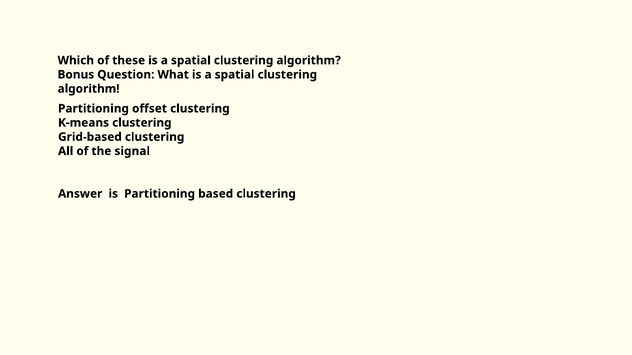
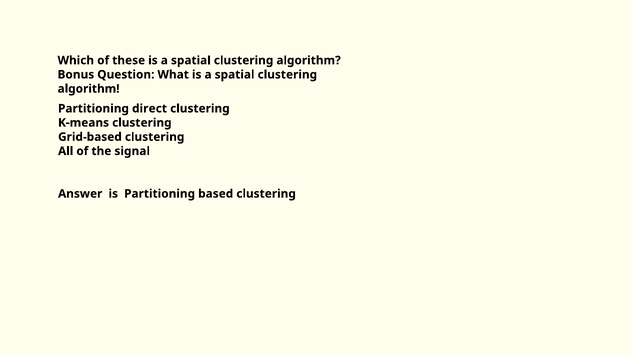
offset: offset -> direct (150, 109)
